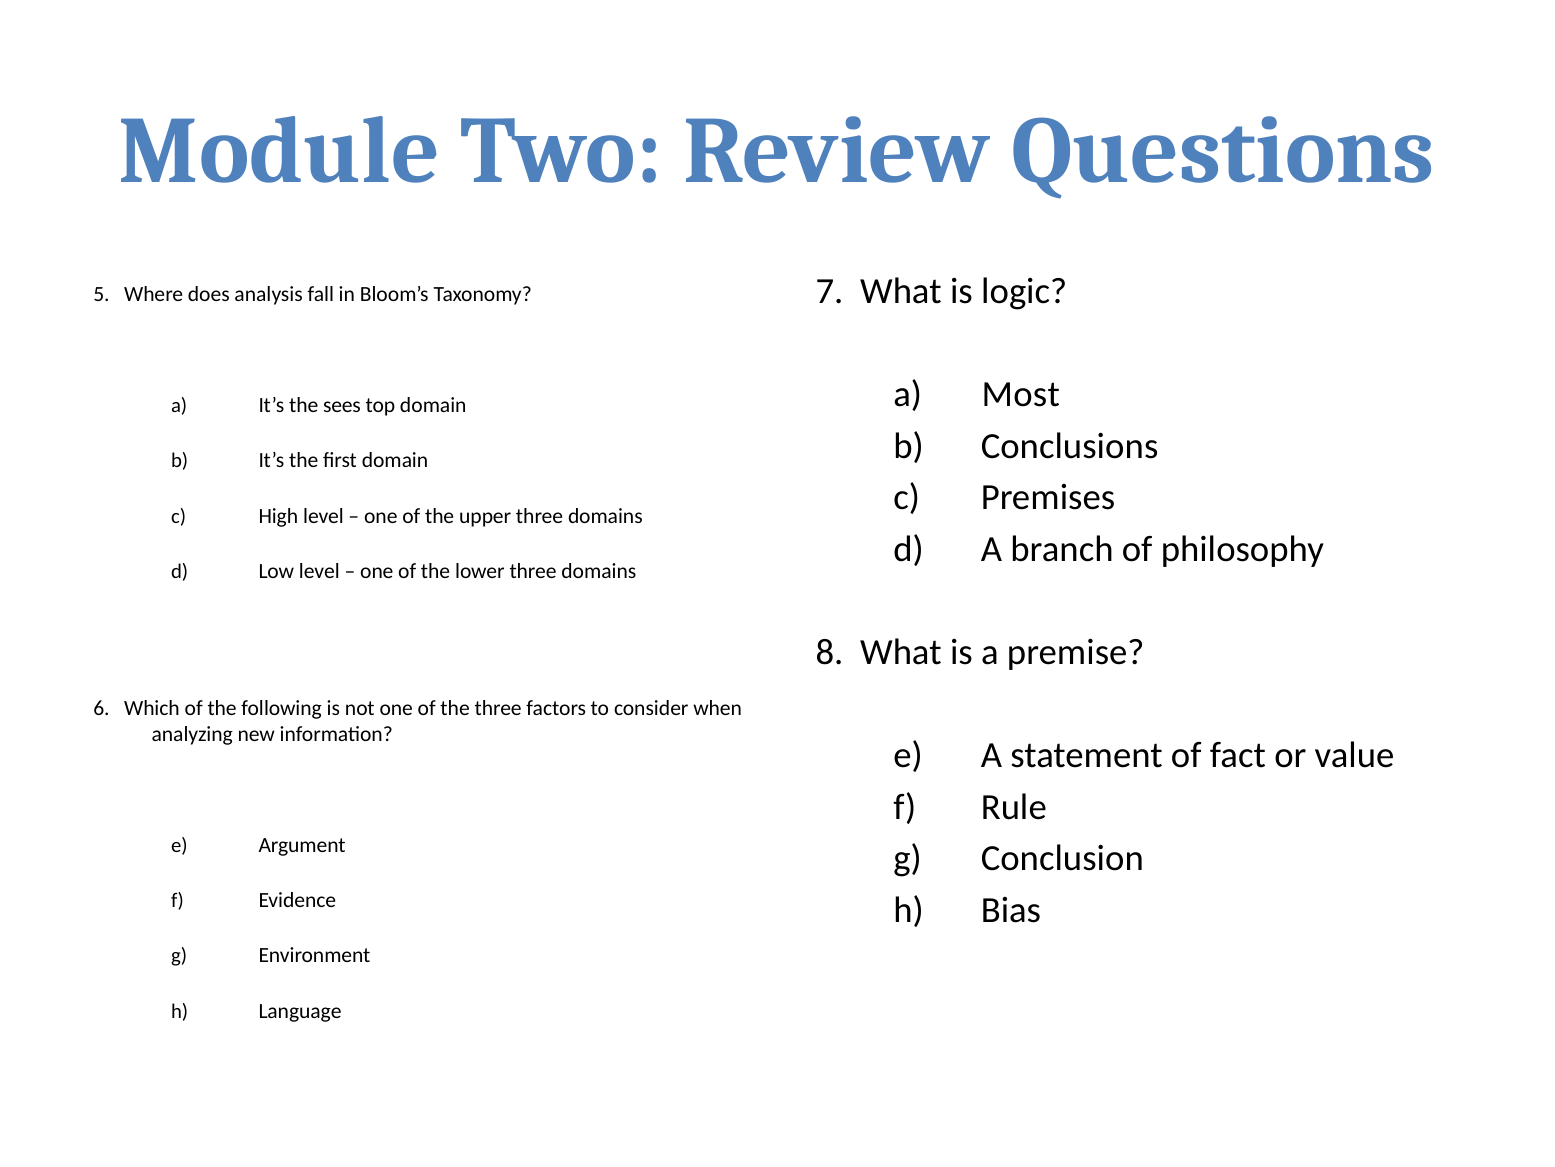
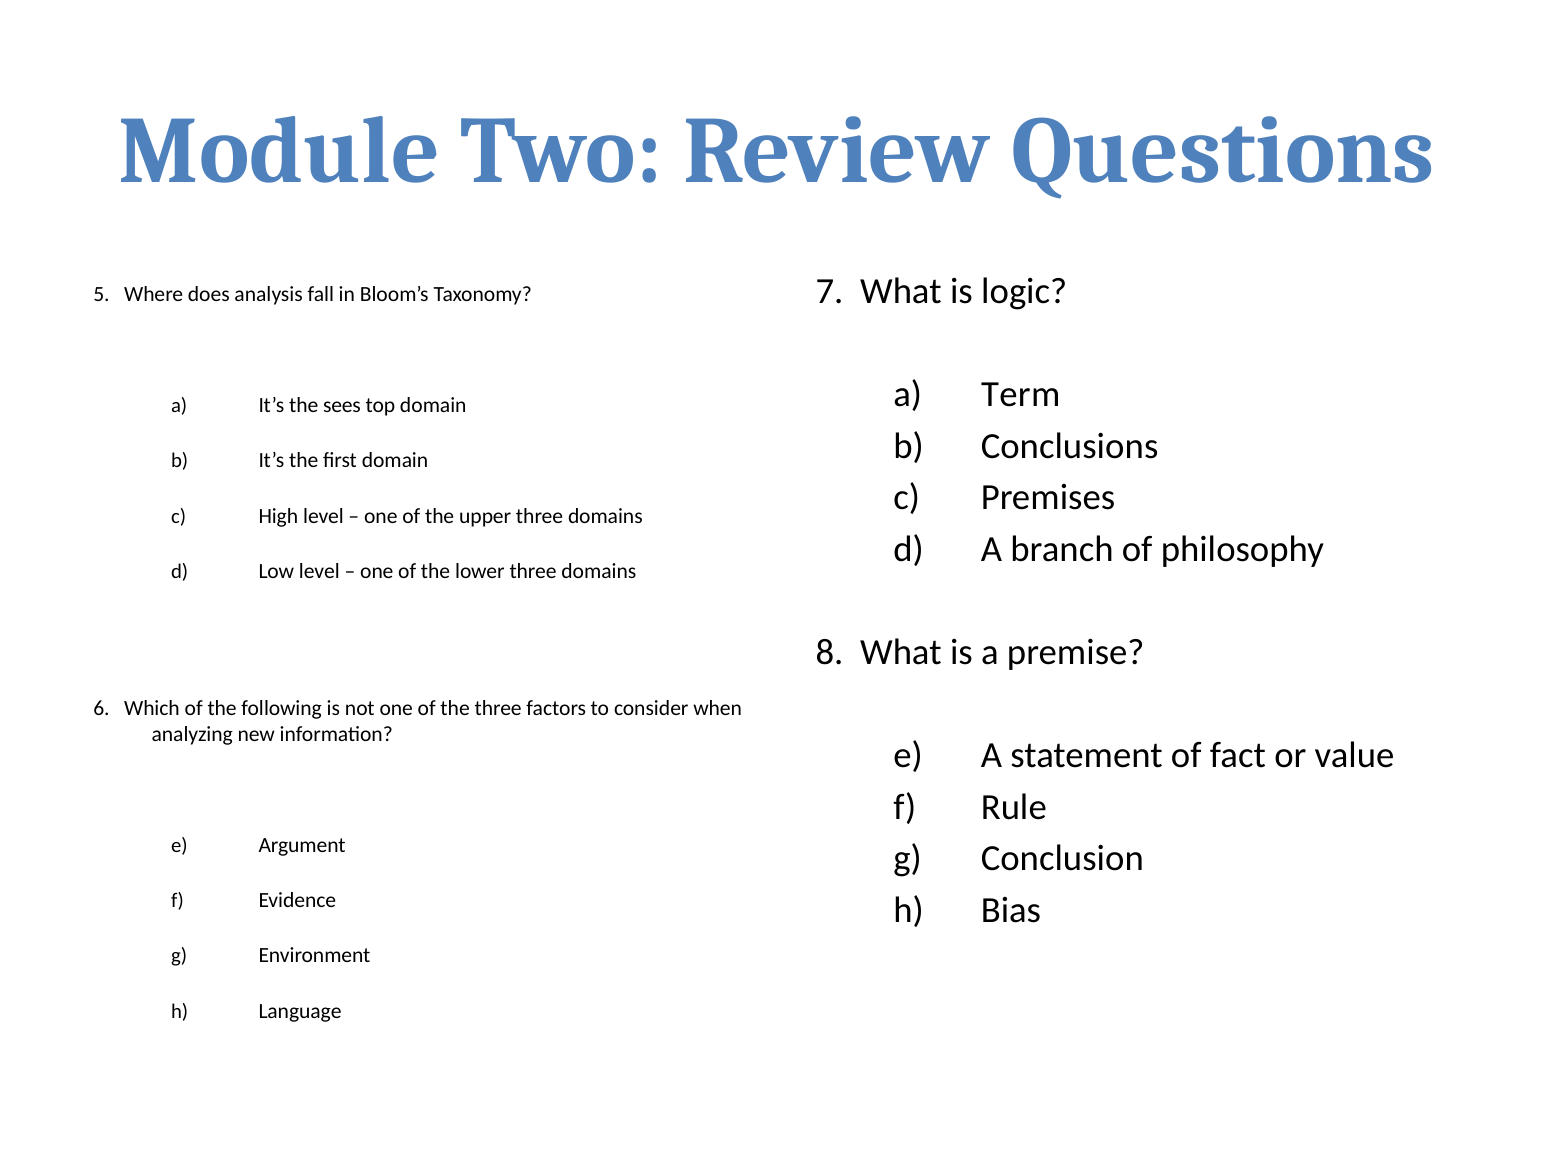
Most: Most -> Term (1021, 395)
